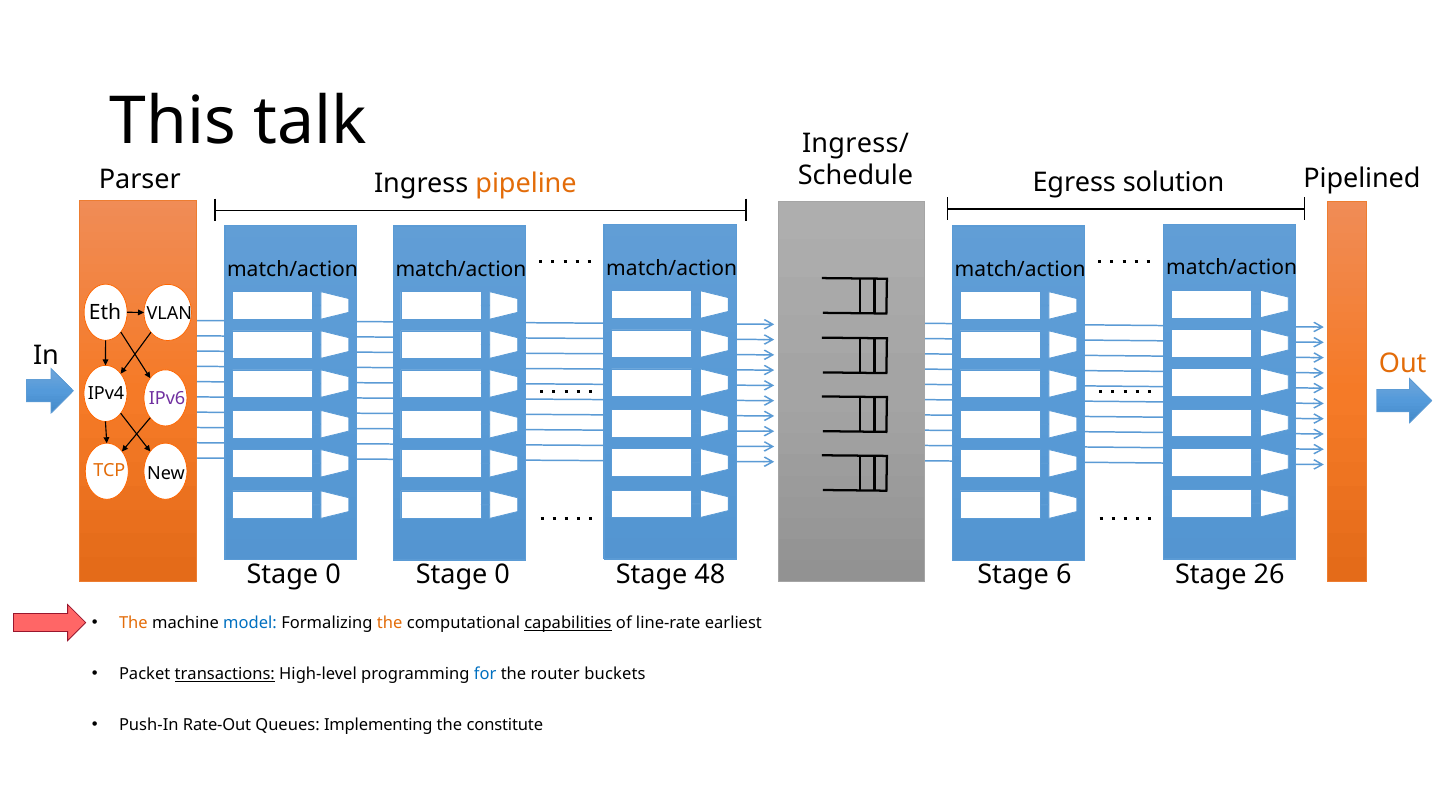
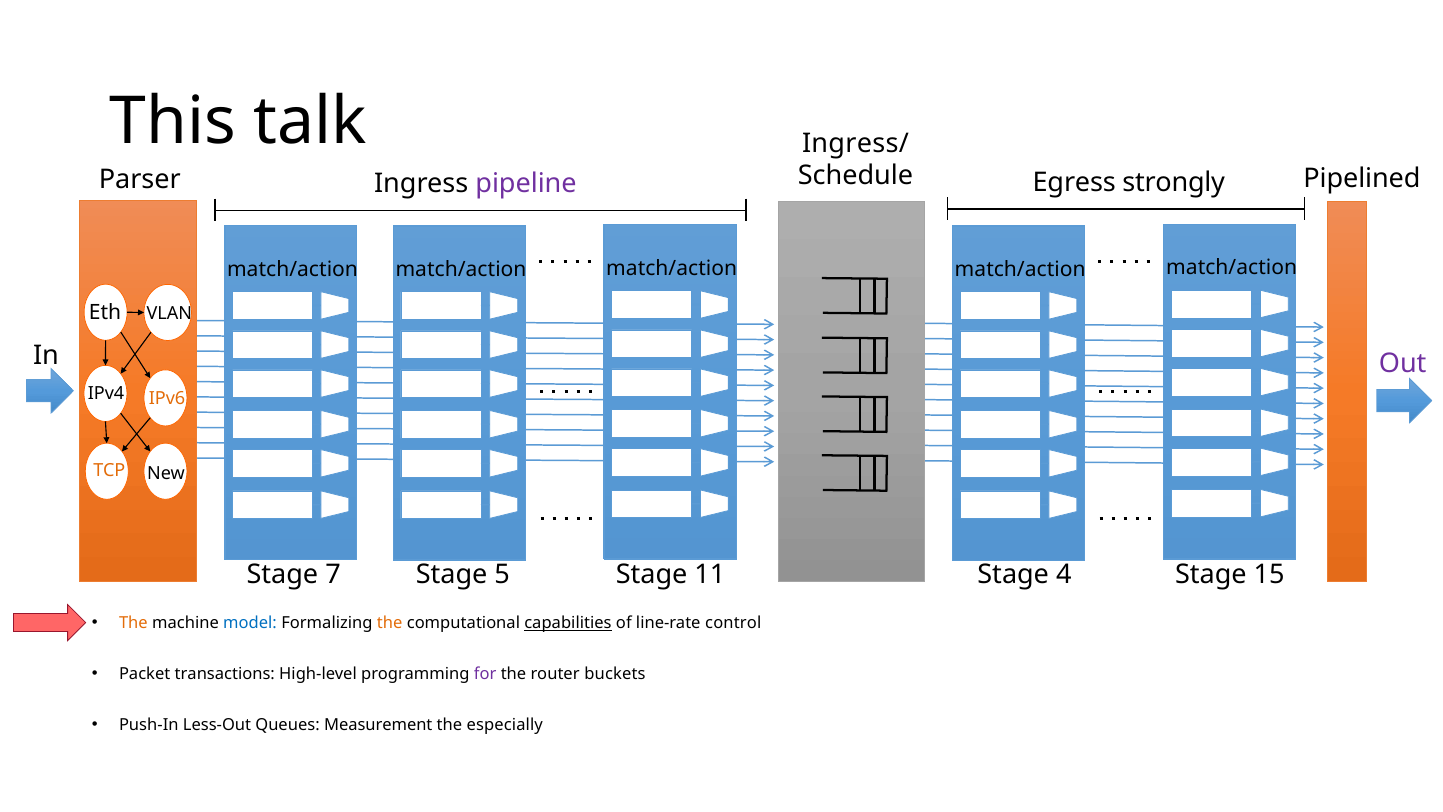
pipeline colour: orange -> purple (526, 184)
solution: solution -> strongly (1174, 182)
Out colour: orange -> purple (1403, 363)
IPv6 colour: purple -> orange (167, 398)
0: 0 -> 7 (333, 575)
0: 0 -> 5 (502, 575)
48: 48 -> 11 (710, 575)
6: 6 -> 4 (1064, 575)
26: 26 -> 15 (1269, 575)
earliest: earliest -> control (733, 623)
transactions underline: present -> none (225, 674)
for colour: blue -> purple (485, 674)
Rate-Out: Rate-Out -> Less-Out (217, 724)
Implementing: Implementing -> Measurement (378, 724)
constitute: constitute -> especially (505, 724)
